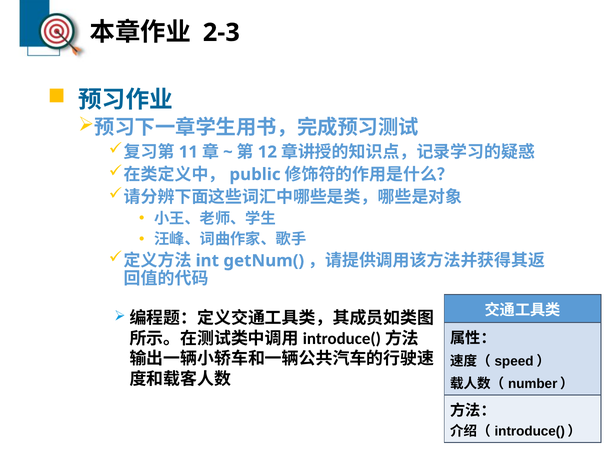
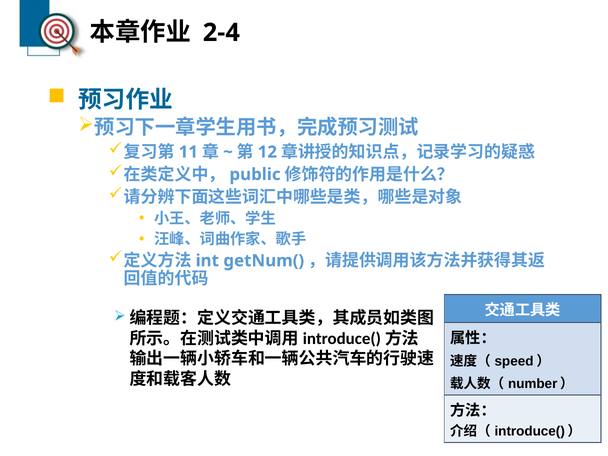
2-3: 2-3 -> 2-4 (221, 33)
